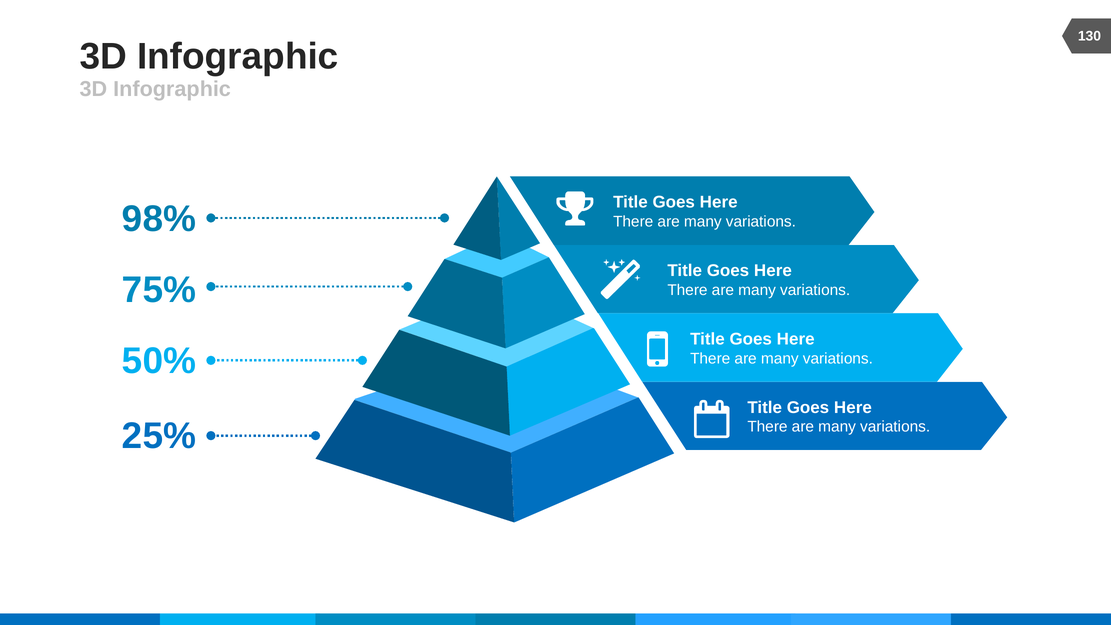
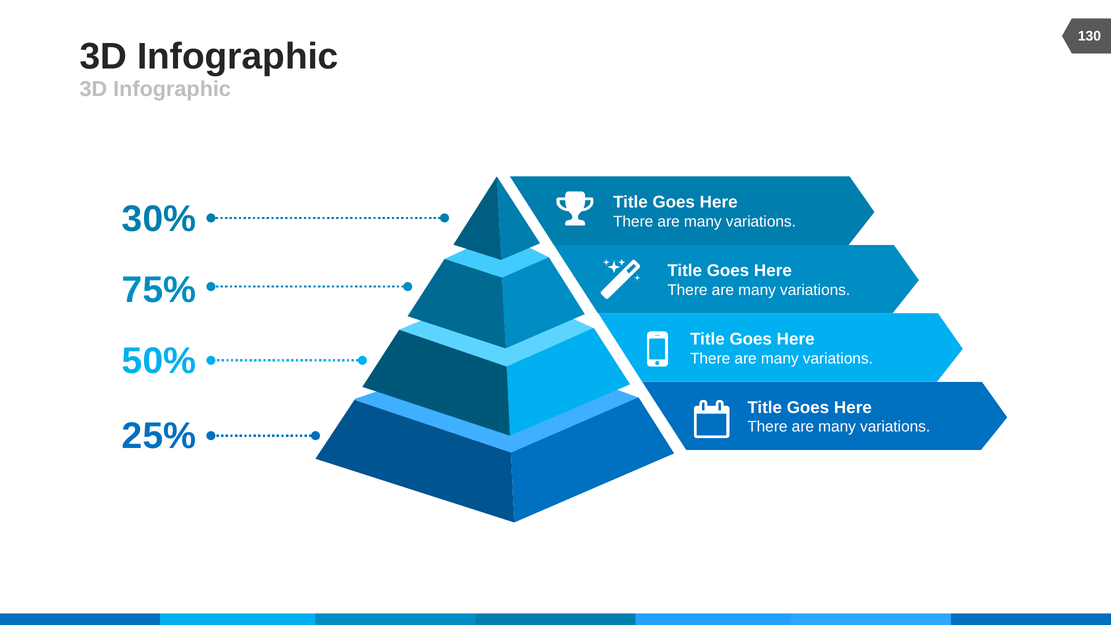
98%: 98% -> 30% (159, 219)
